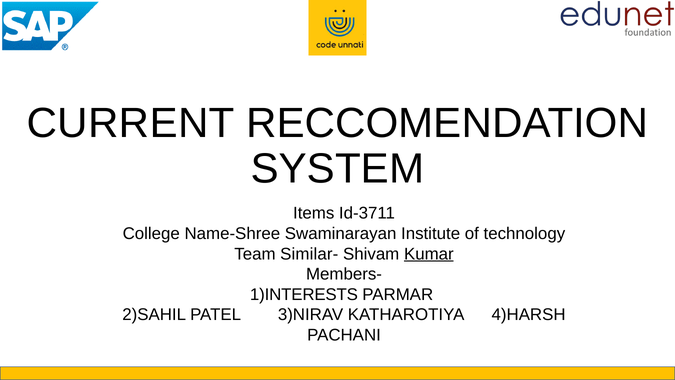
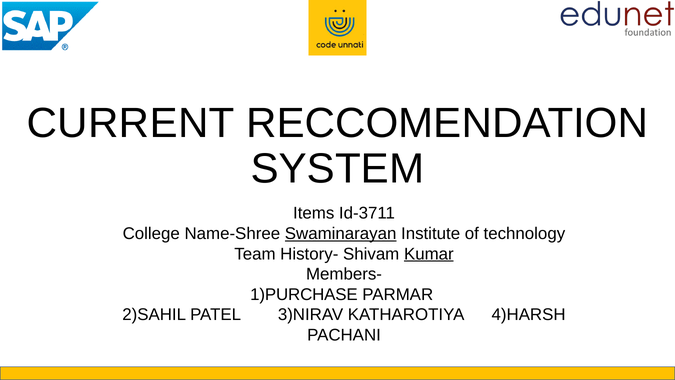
Swaminarayan underline: none -> present (341, 233)
Similar-: Similar- -> History- (309, 254)
1)INTERESTS: 1)INTERESTS -> 1)PURCHASE (304, 294)
